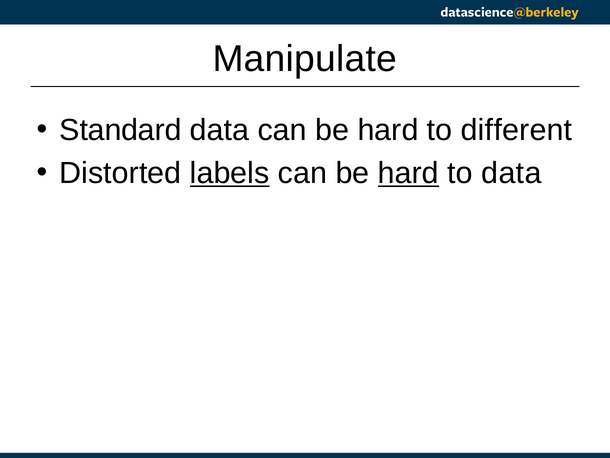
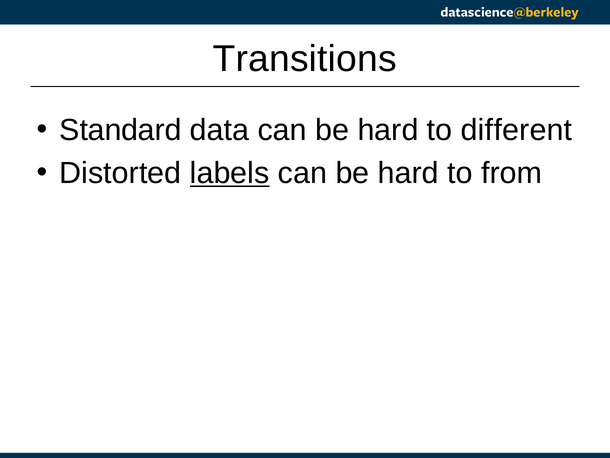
Manipulate: Manipulate -> Transitions (305, 59)
hard underline: present -> none (408, 173)
to data: data -> from (512, 173)
